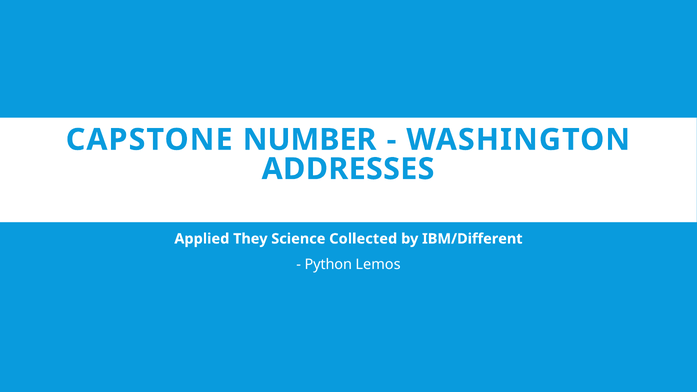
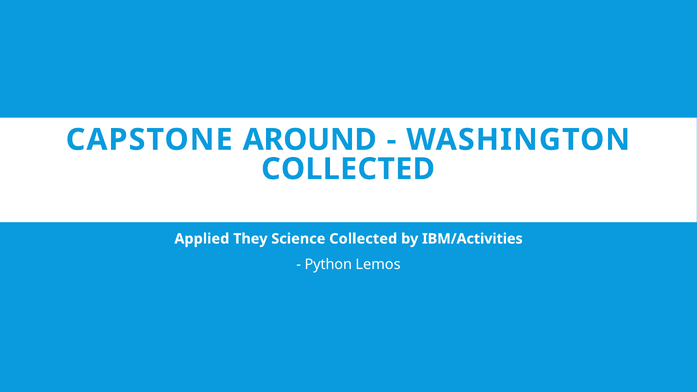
NUMBER: NUMBER -> AROUND (310, 140)
ADDRESSES: ADDRESSES -> COLLECTED (348, 169)
IBM/Different: IBM/Different -> IBM/Activities (472, 239)
